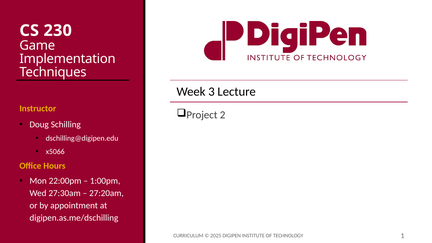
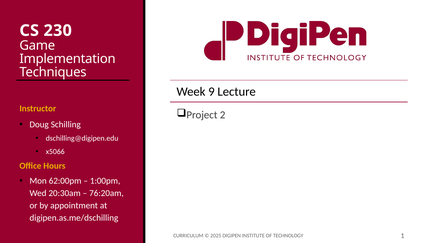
3: 3 -> 9 (211, 92)
22:00pm: 22:00pm -> 62:00pm (65, 181)
27:30am: 27:30am -> 20:30am (65, 193)
27:20am: 27:20am -> 76:20am (106, 193)
